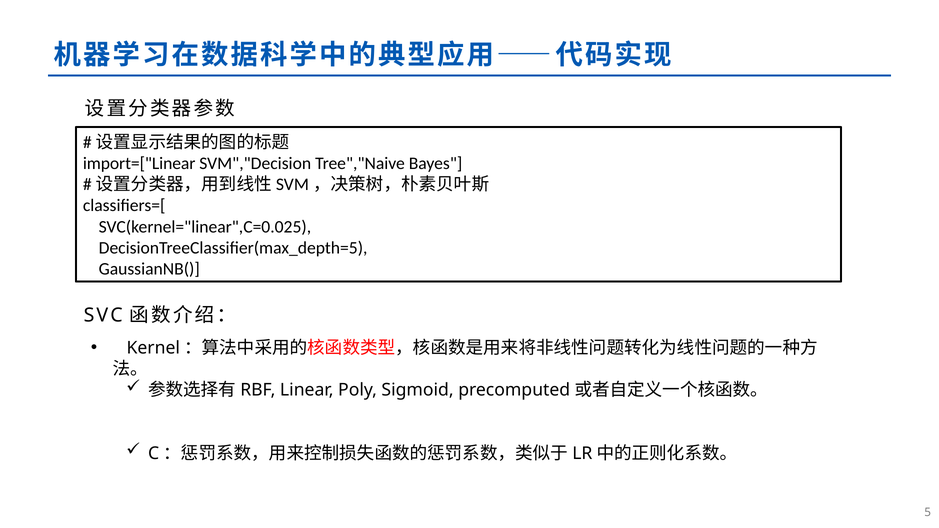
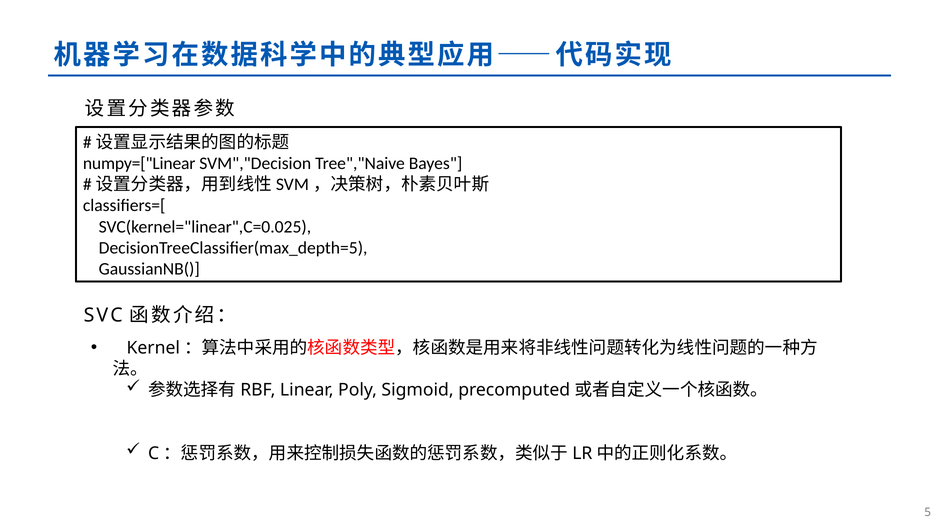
import=["Linear: import=["Linear -> numpy=["Linear (139, 163)
